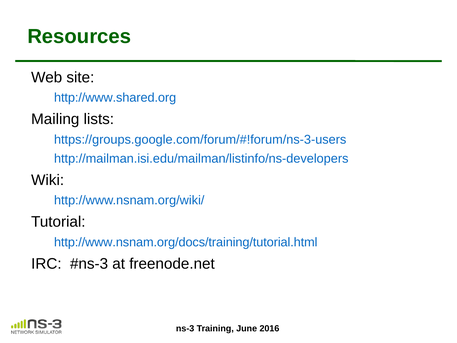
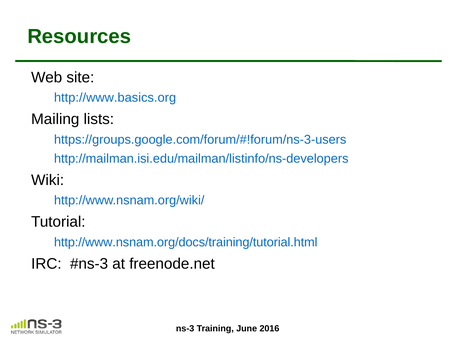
http://www.shared.org: http://www.shared.org -> http://www.basics.org (115, 98)
